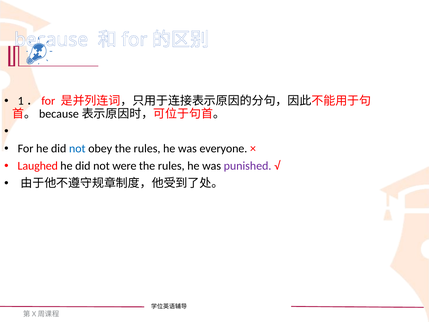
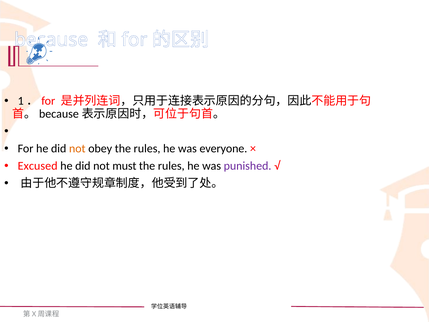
not colour: blue -> orange (77, 148)
Laughed: Laughed -> Excused (38, 166)
were: were -> must (124, 166)
